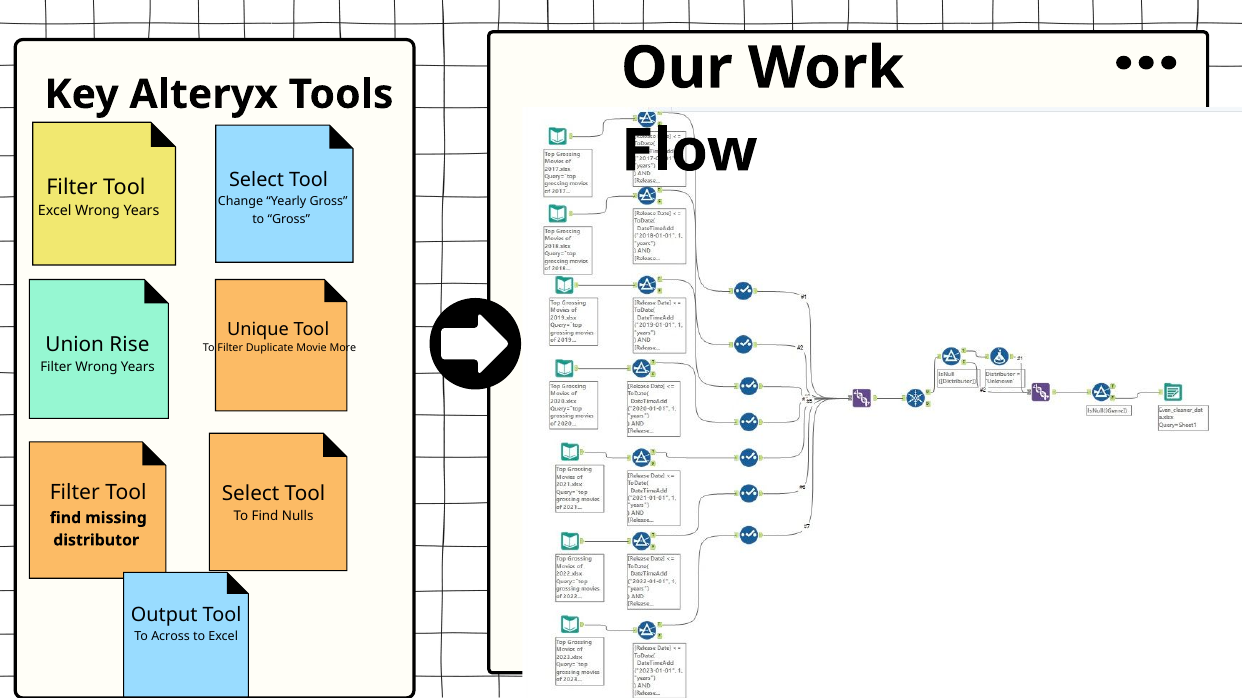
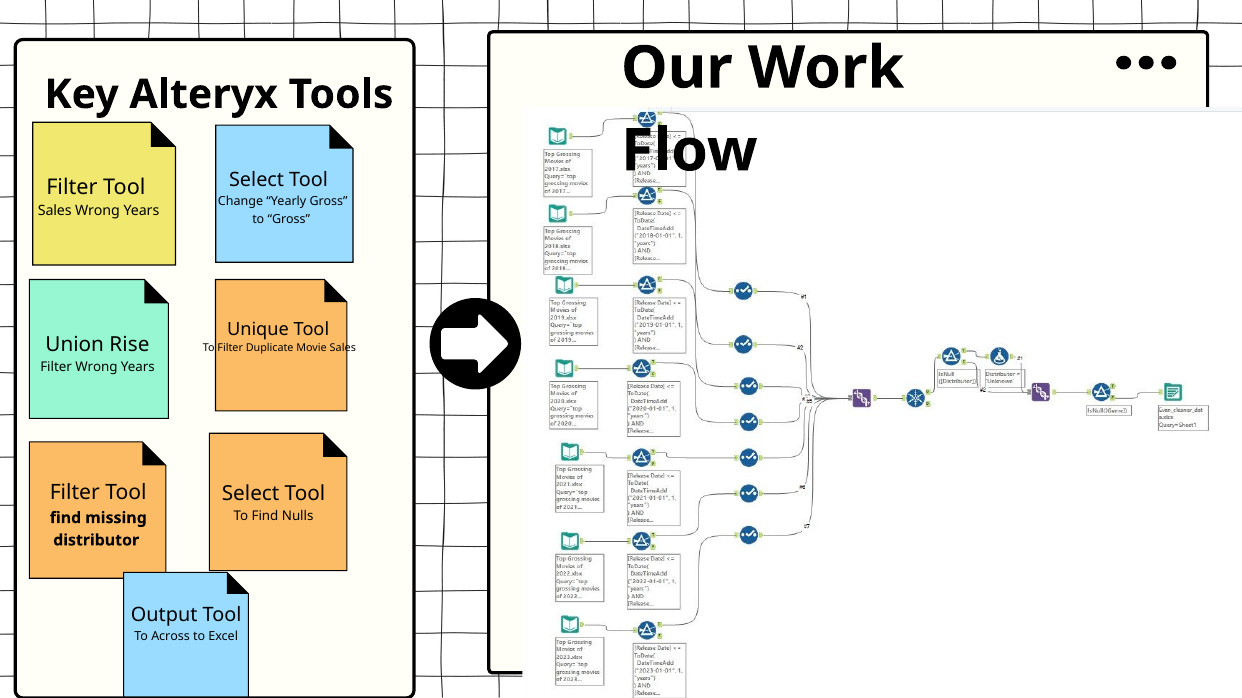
Excel: Excel -> Sales (55, 211)
Movie More: More -> Sales (343, 349)
